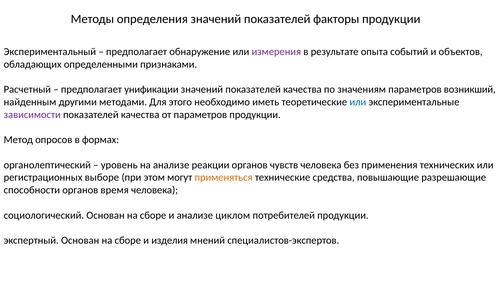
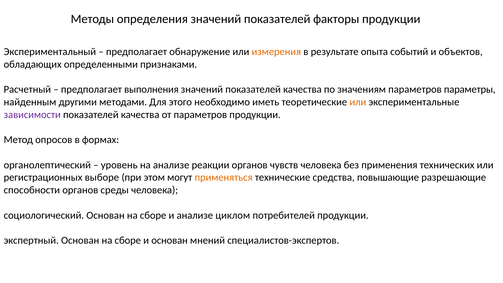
измерения colour: purple -> orange (276, 52)
унификации: унификации -> выполнения (151, 89)
возникший: возникший -> параметры (470, 89)
или colour: blue -> orange (358, 102)
время: время -> среды (115, 190)
и изделия: изделия -> основан (170, 240)
